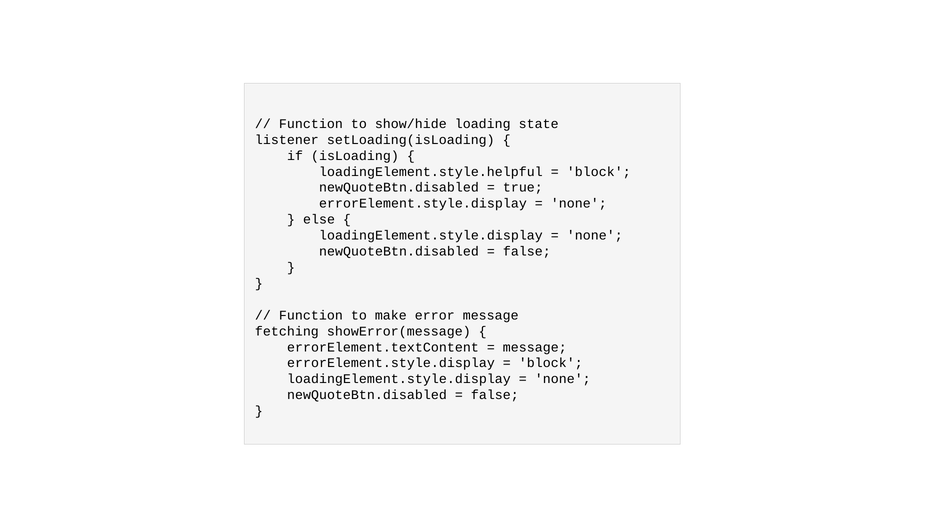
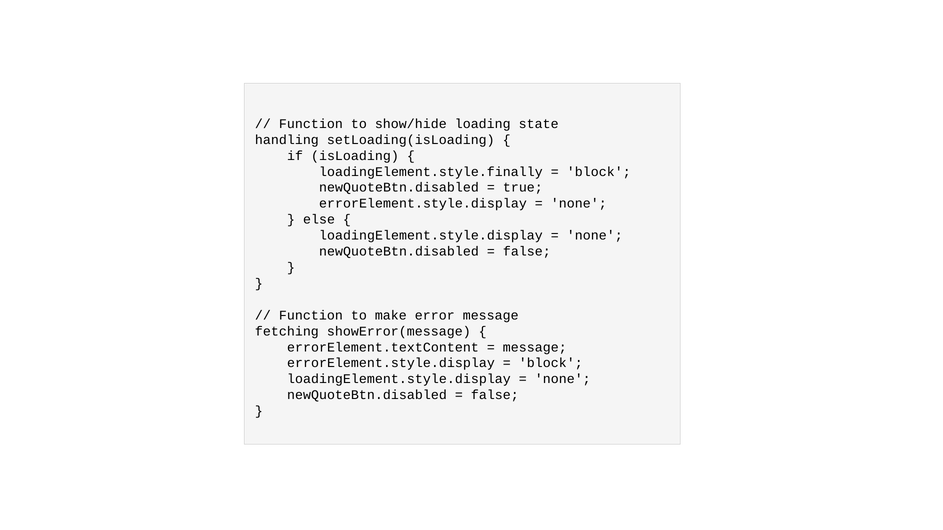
listener: listener -> handling (287, 140)
loadingElement.style.helpful: loadingElement.style.helpful -> loadingElement.style.finally (431, 172)
